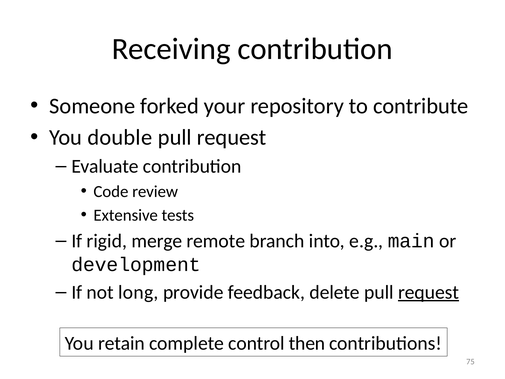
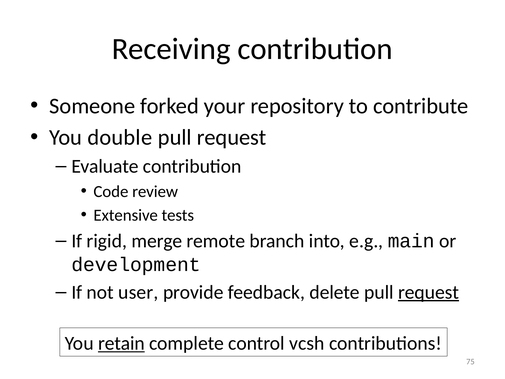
long: long -> user (138, 292)
retain underline: none -> present (121, 343)
then: then -> vcsh (307, 343)
